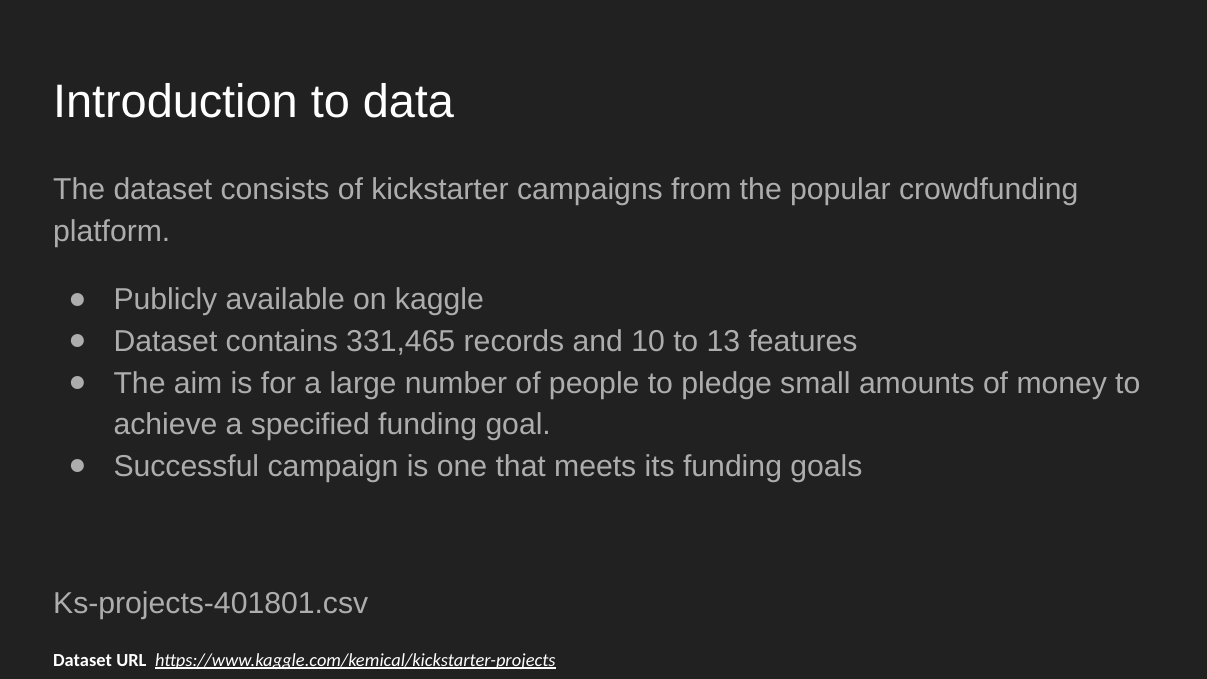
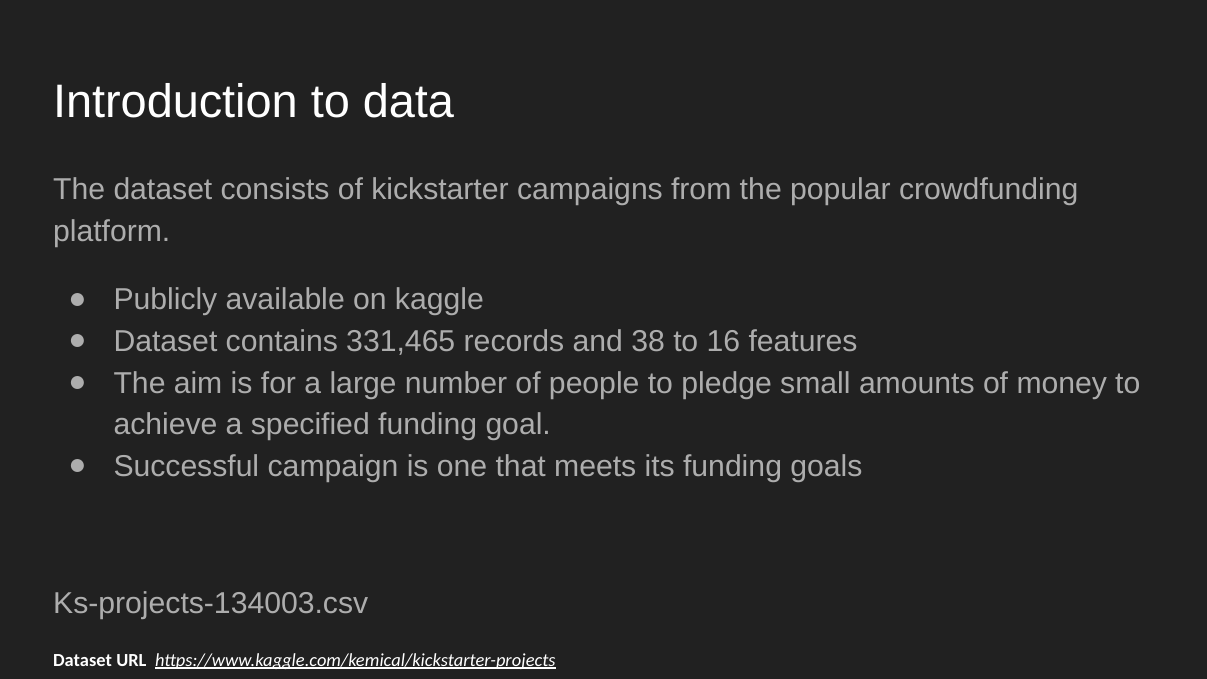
10: 10 -> 38 (648, 341)
13: 13 -> 16 (723, 341)
Ks-projects-401801.csv: Ks-projects-401801.csv -> Ks-projects-134003.csv (211, 603)
